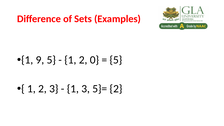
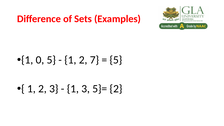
9: 9 -> 0 (40, 60)
0: 0 -> 7 (94, 60)
